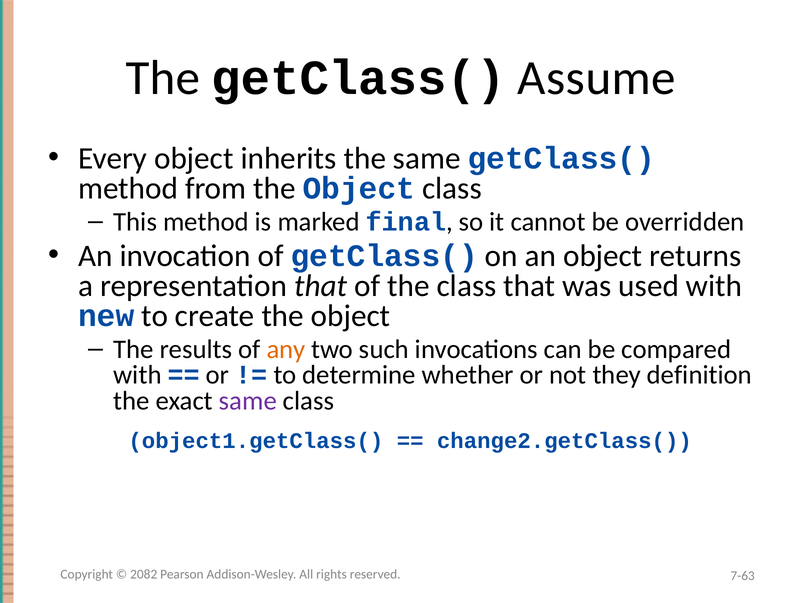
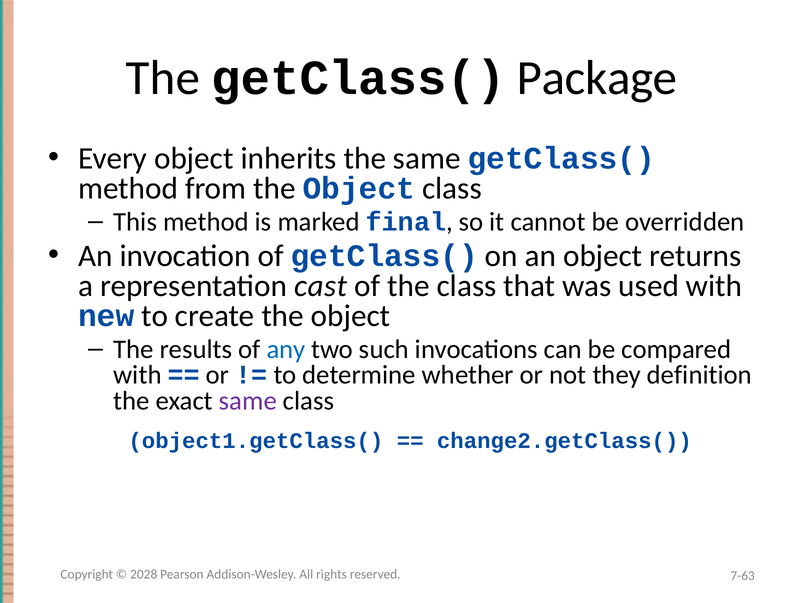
Assume: Assume -> Package (597, 78)
representation that: that -> cast (321, 286)
any colour: orange -> blue (286, 349)
2082: 2082 -> 2028 (144, 574)
